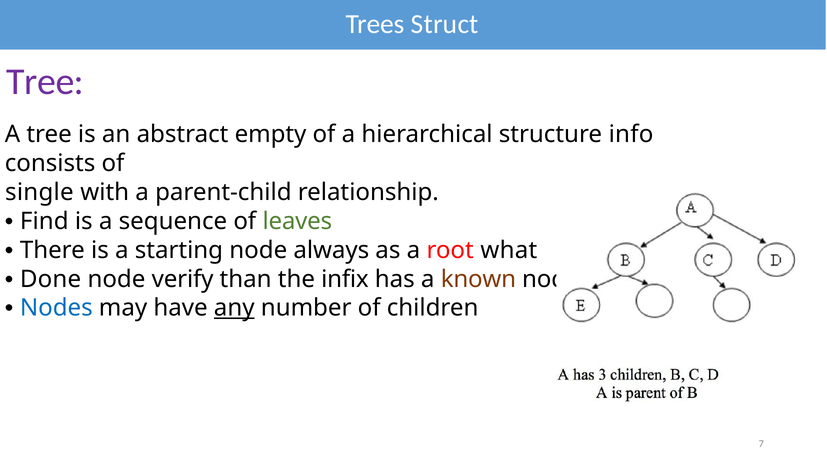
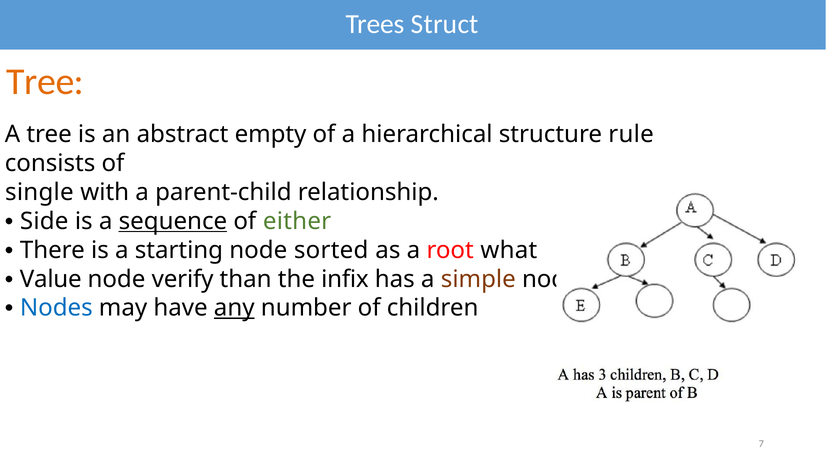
Tree colour: purple -> orange (45, 82)
info: info -> rule (631, 134)
Find: Find -> Side (44, 221)
sequence underline: none -> present (173, 221)
leaves: leaves -> either (297, 221)
always: always -> sorted (331, 250)
Done: Done -> Value (51, 279)
known: known -> simple (478, 279)
